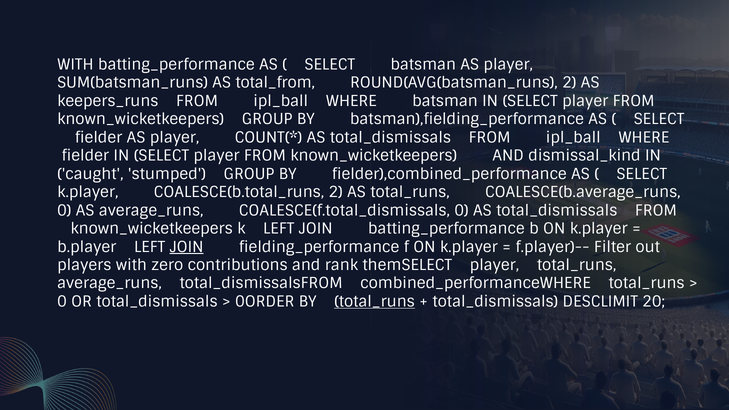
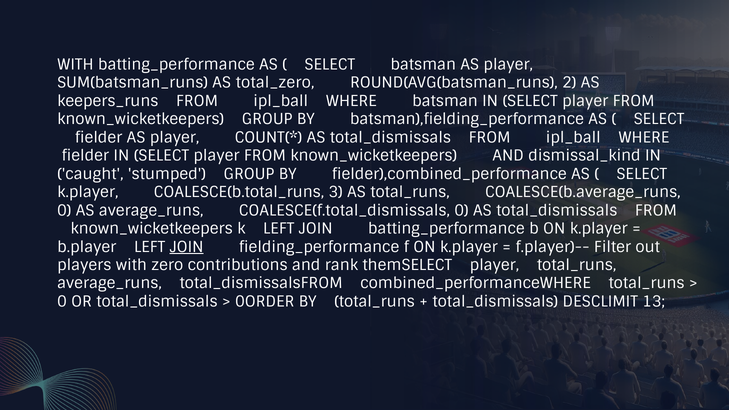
total_from: total_from -> total_zero (275, 83)
COALESCE(b.total_runs 2: 2 -> 3 (336, 192)
total_runs underline: present -> none (374, 302)
20: 20 -> 13 (654, 302)
